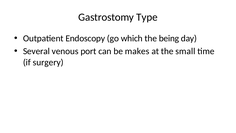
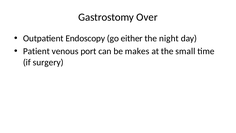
Type: Type -> Over (147, 17)
which: which -> either (132, 38)
being: being -> night (169, 38)
Several: Several -> Patient (36, 51)
